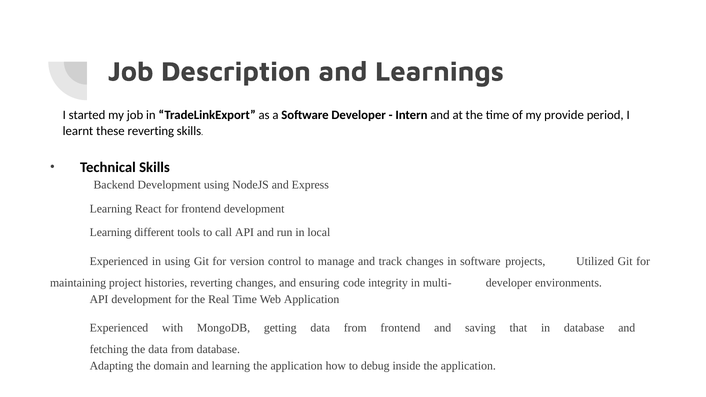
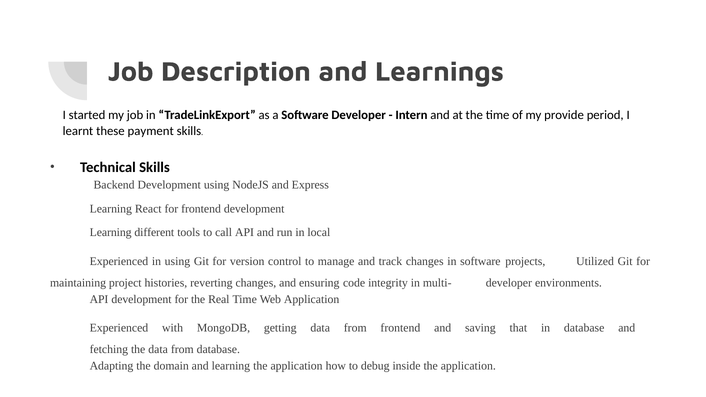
these reverting: reverting -> payment (151, 131)
